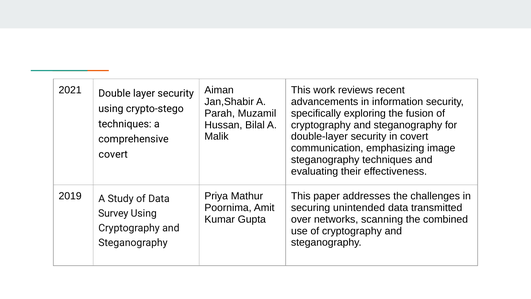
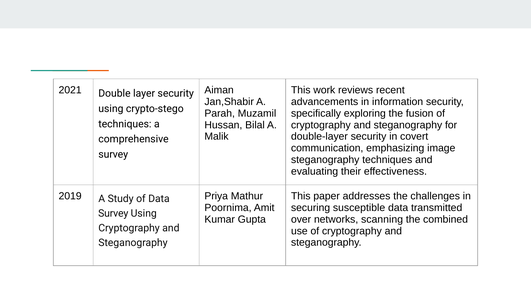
covert: covert -> survey (113, 154)
unintended: unintended -> susceptible (359, 207)
